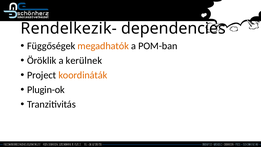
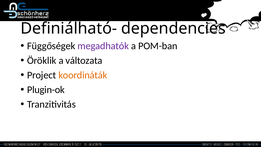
Rendelkezik-: Rendelkezik- -> Definiálható- (69, 28)
megadhatók colour: orange -> purple (103, 46)
kerülnek: kerülnek -> változata (84, 60)
